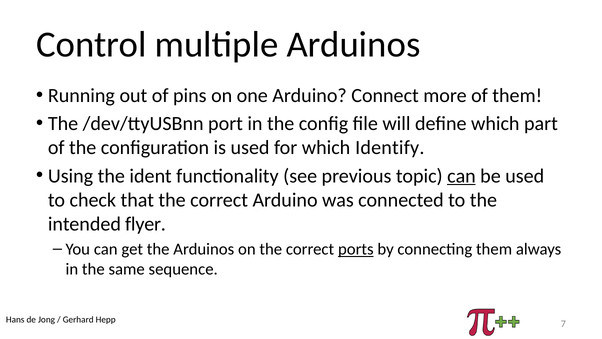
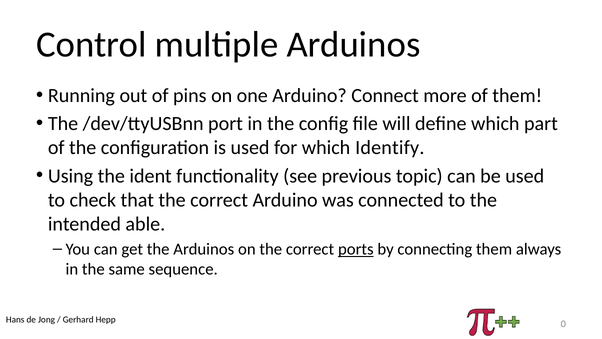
can underline: present -> none (461, 176)
flyer: flyer -> able (145, 224)
7: 7 -> 0 (563, 323)
